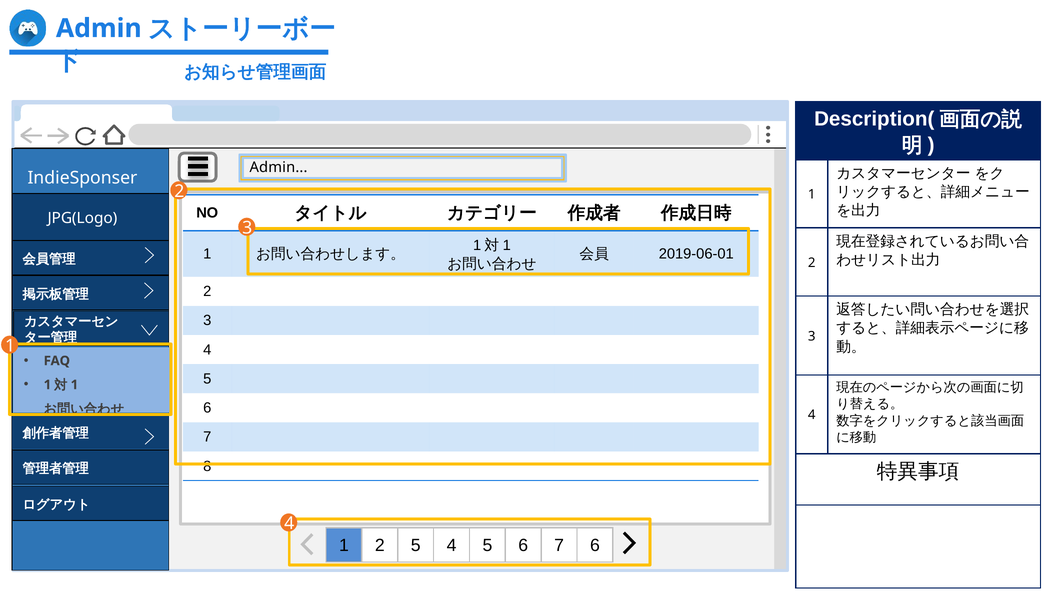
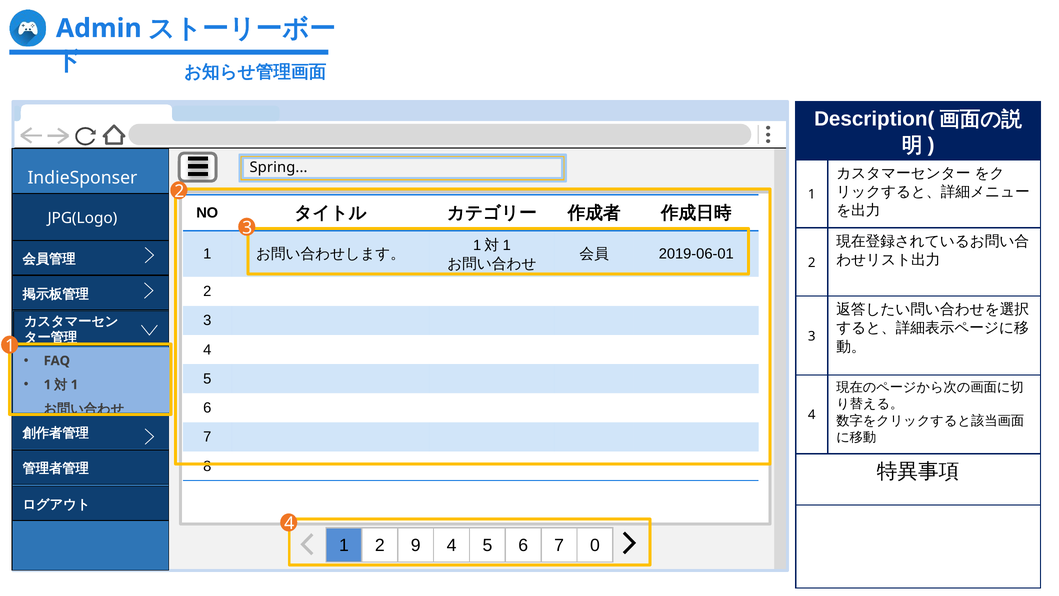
Admin: Admin -> Spring (279, 167)
2 5: 5 -> 9 (416, 545)
7 6: 6 -> 0 (595, 545)
